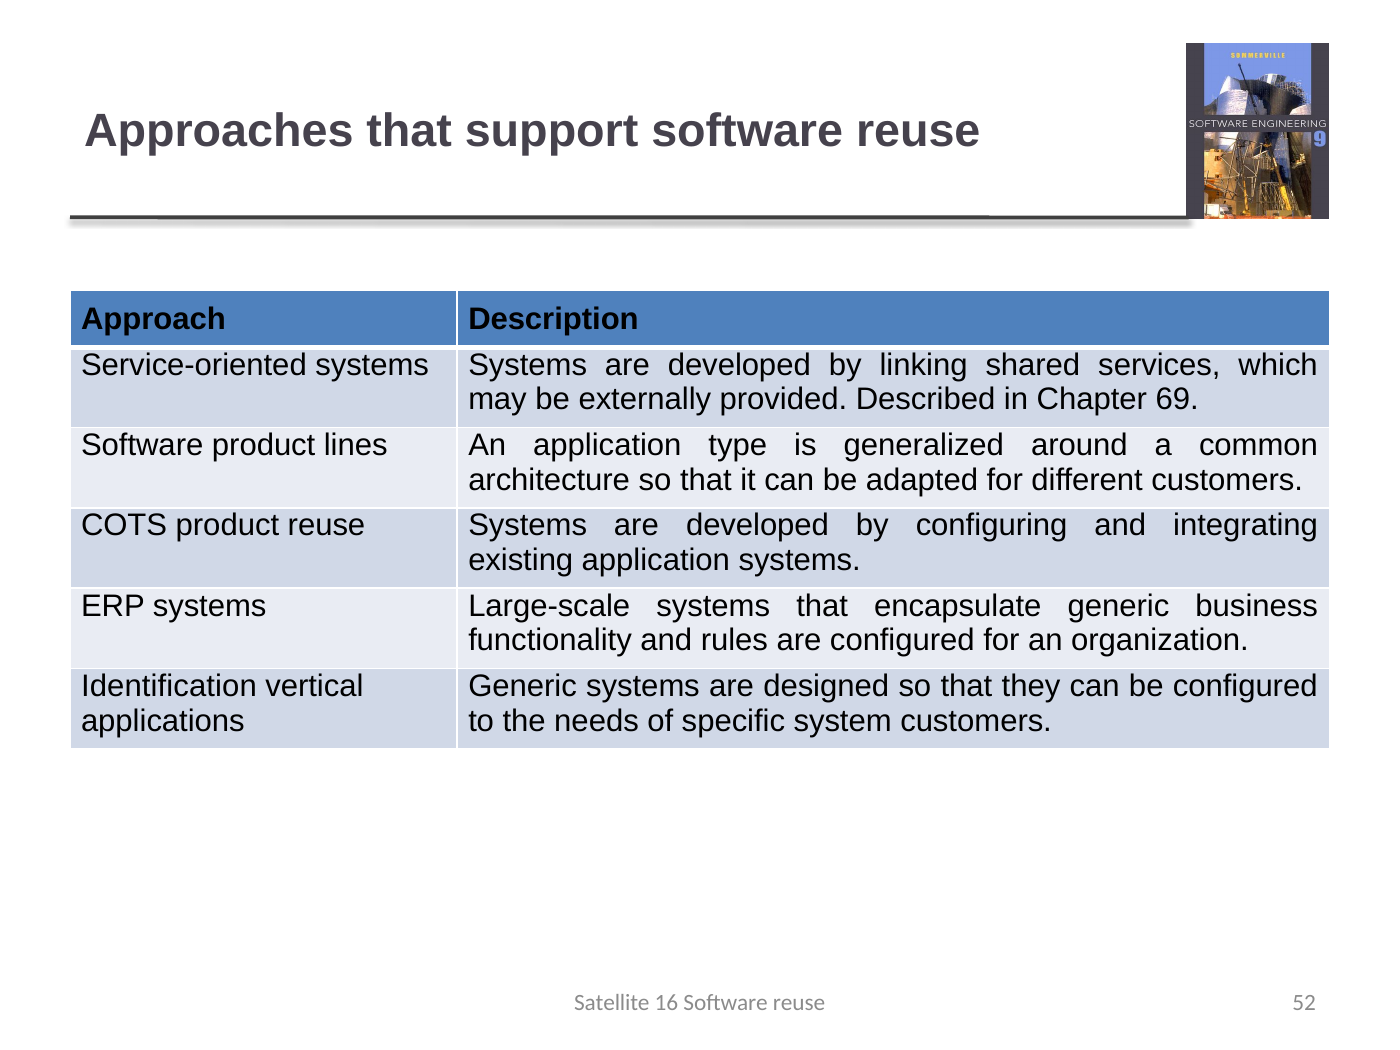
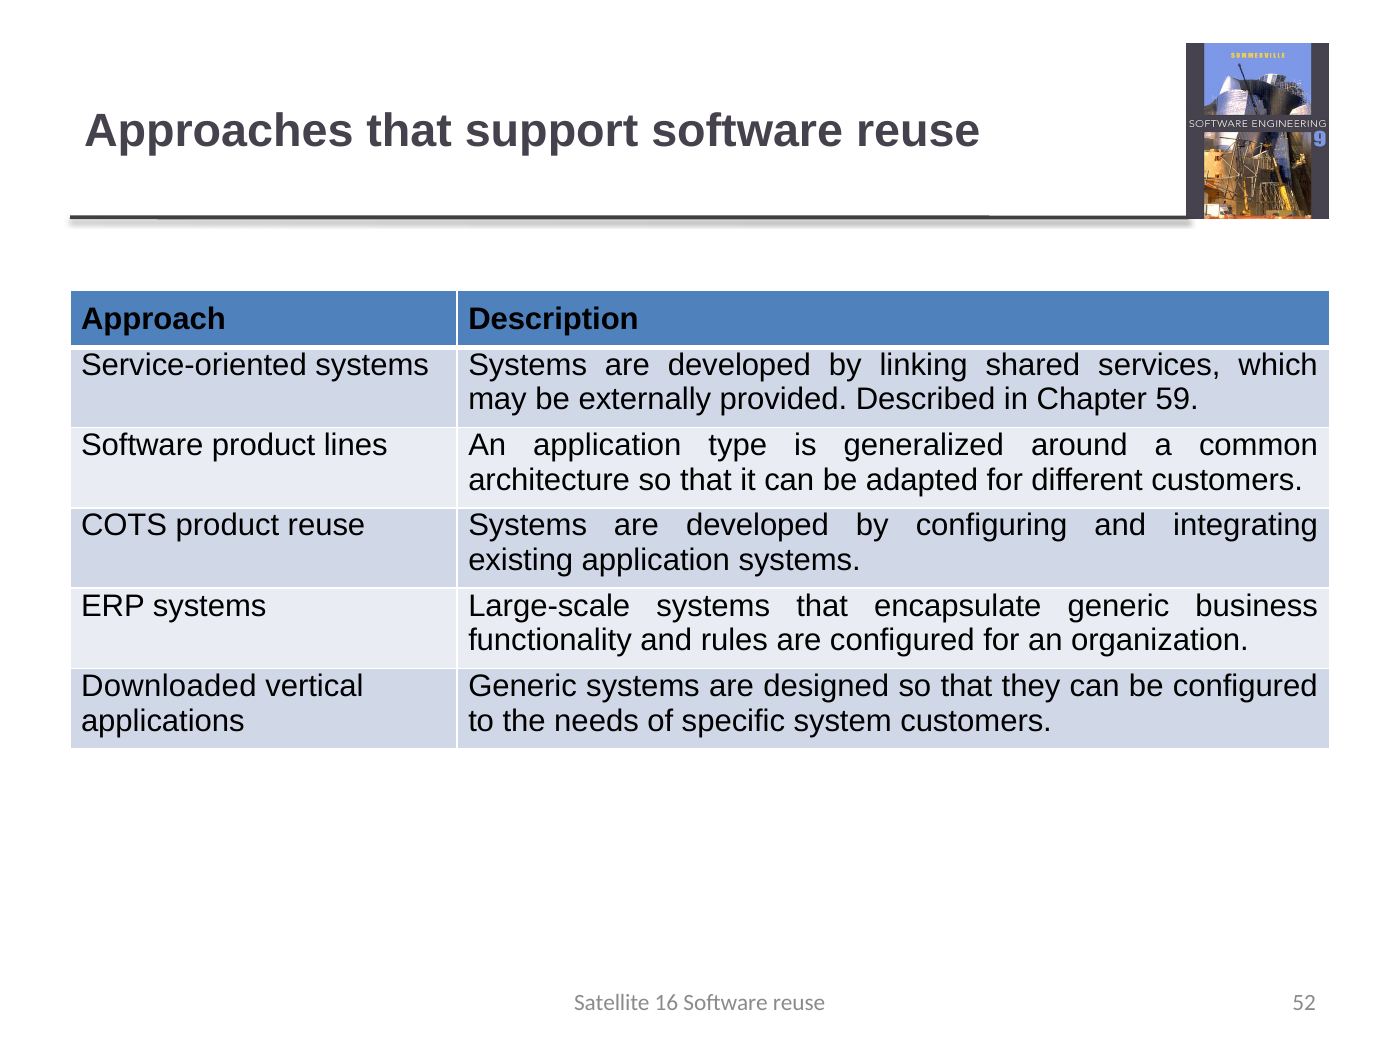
69: 69 -> 59 (1177, 400)
Identification: Identification -> Downloaded (169, 686)
